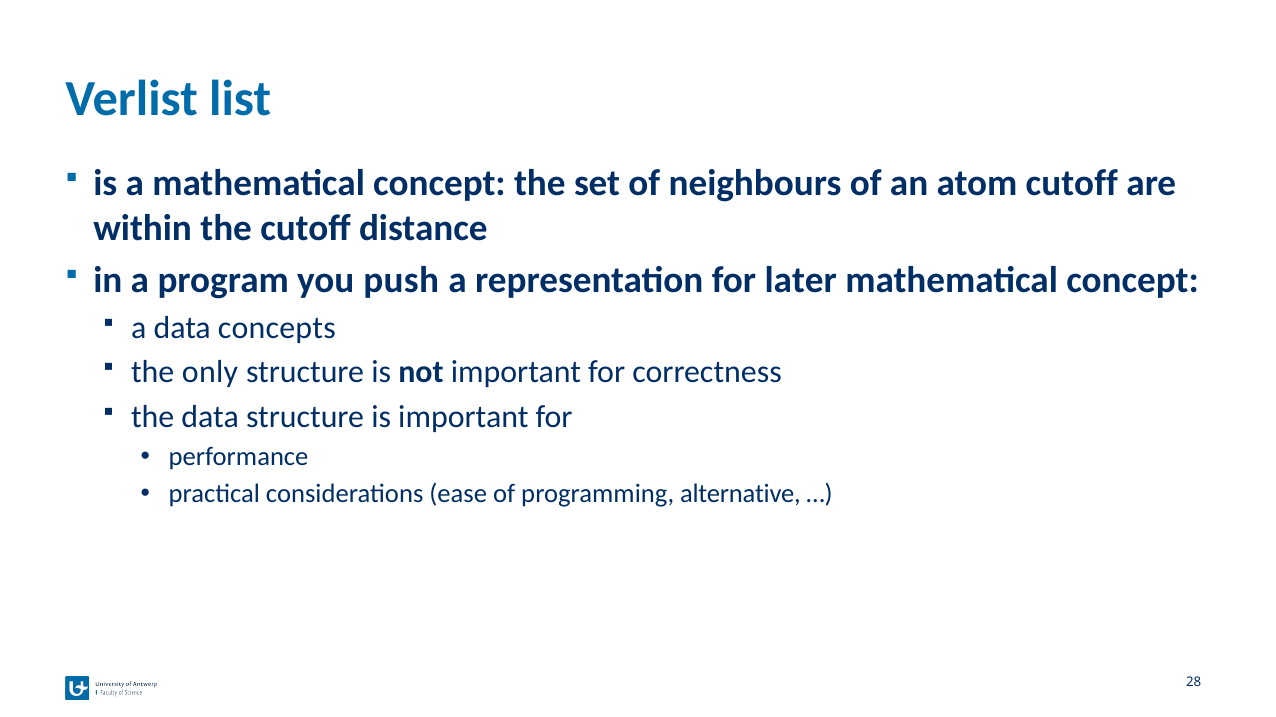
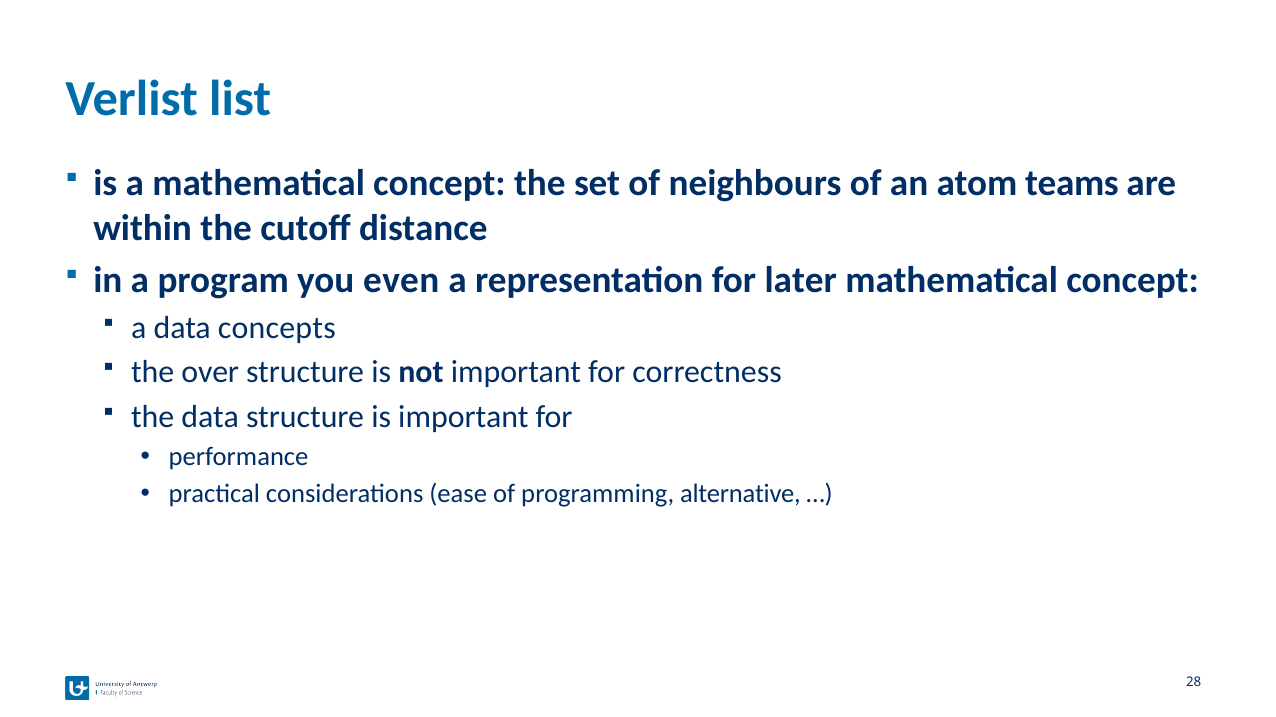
atom cutoff: cutoff -> teams (1072, 184)
push: push -> even (401, 280)
only: only -> over (210, 373)
